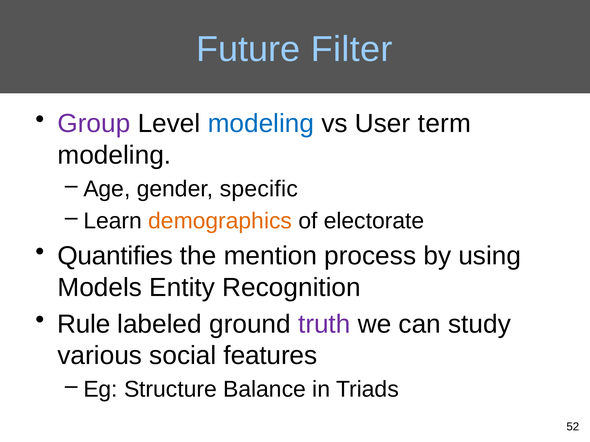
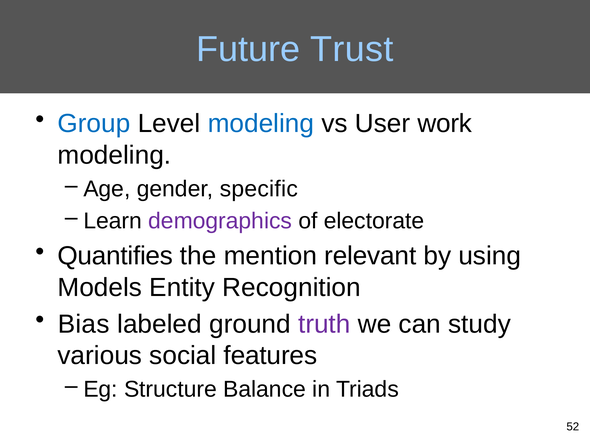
Filter: Filter -> Trust (352, 49)
Group colour: purple -> blue (94, 124)
term: term -> work (445, 124)
demographics colour: orange -> purple (220, 221)
process: process -> relevant (370, 256)
Rule: Rule -> Bias (84, 324)
